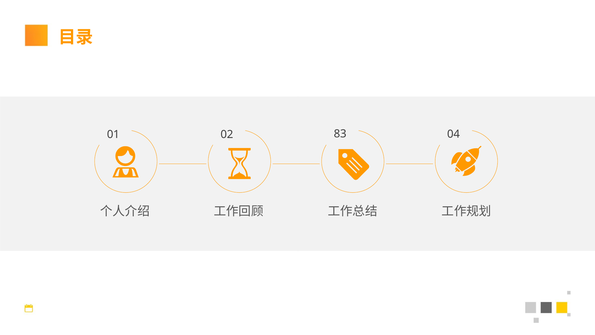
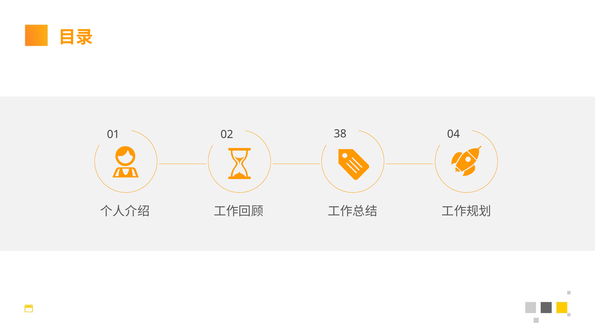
83: 83 -> 38 (340, 134)
